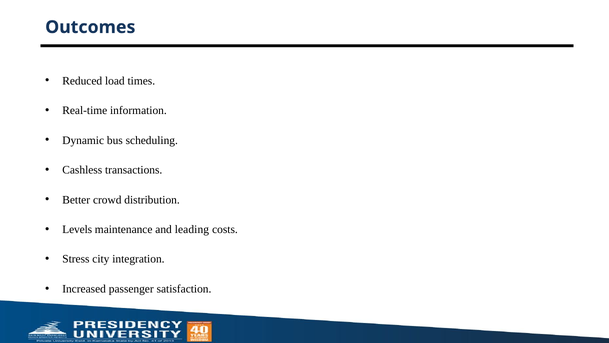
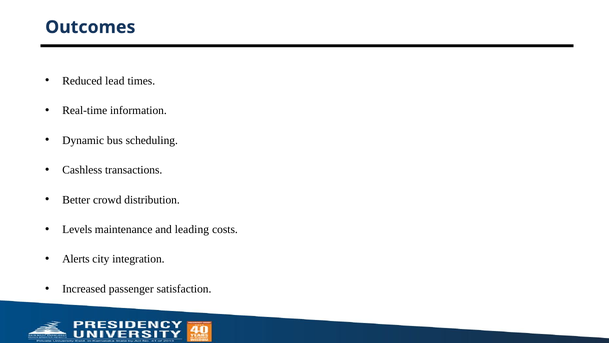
load: load -> lead (115, 81)
Stress: Stress -> Alerts (76, 259)
